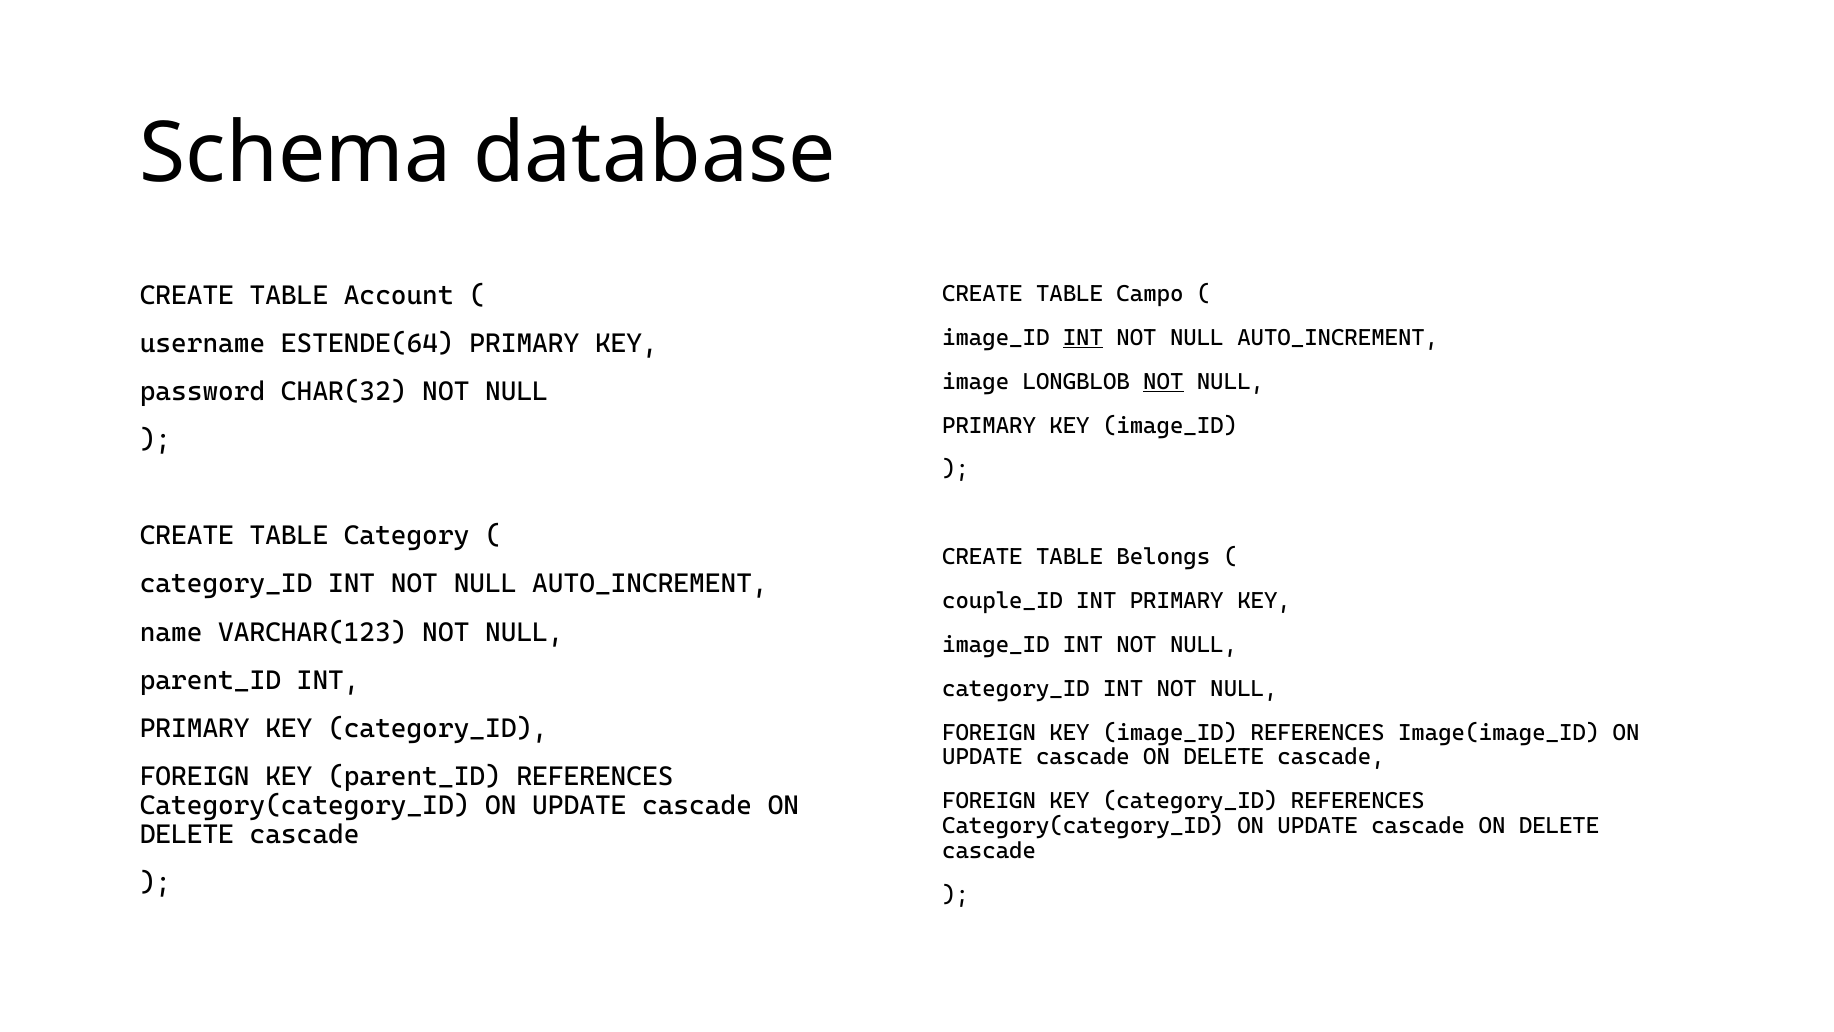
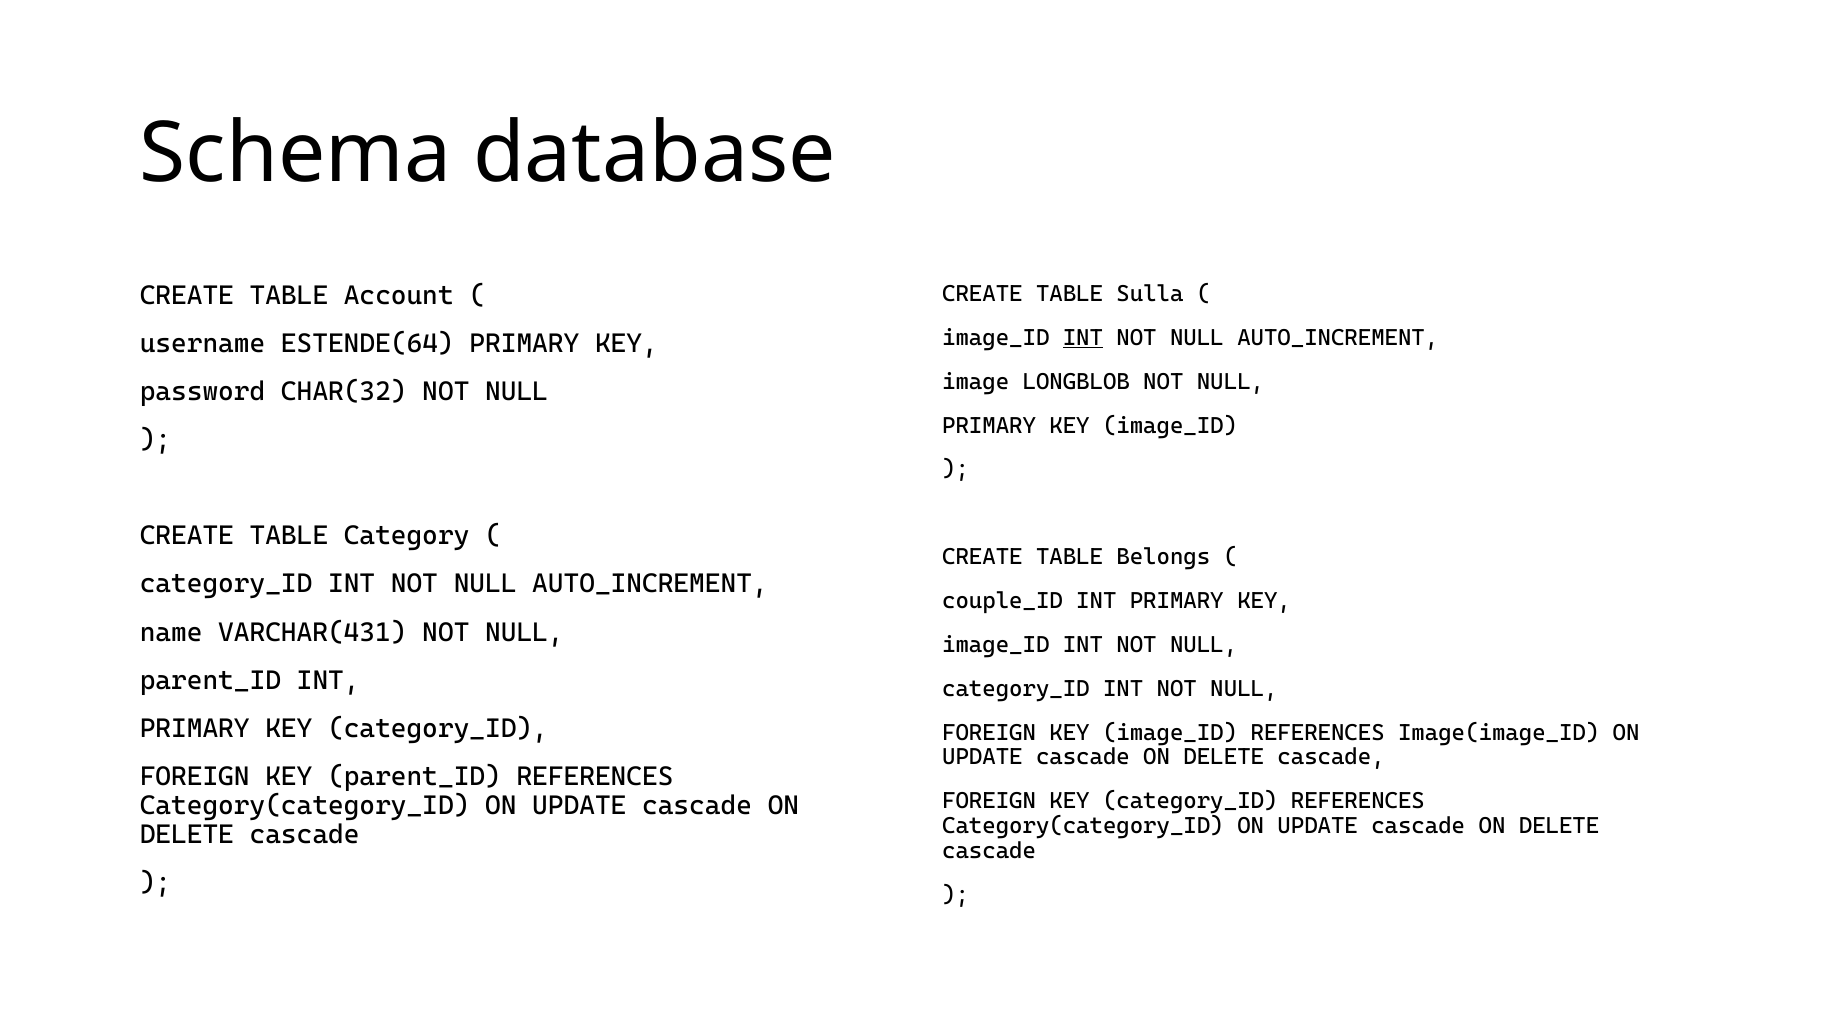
Campo: Campo -> Sulla (1150, 294)
NOT underline: present -> none (1163, 381)
VARCHAR(123: VARCHAR(123 -> VARCHAR(431 (312, 632)
